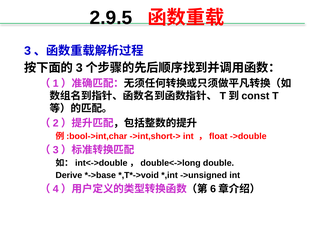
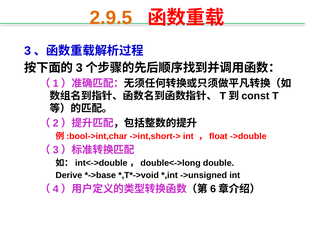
2.9.5 colour: black -> orange (111, 18)
